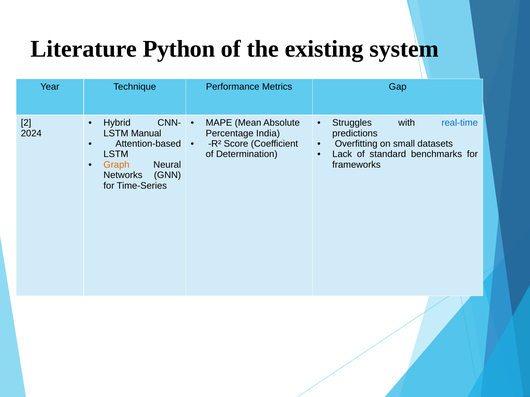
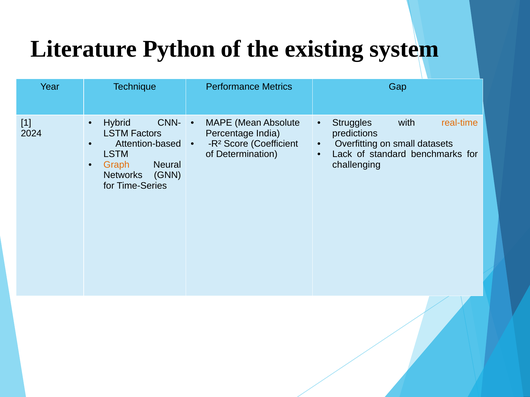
2: 2 -> 1 (26, 123)
real-time colour: blue -> orange (460, 123)
Manual: Manual -> Factors (146, 133)
frameworks: frameworks -> challenging (356, 165)
